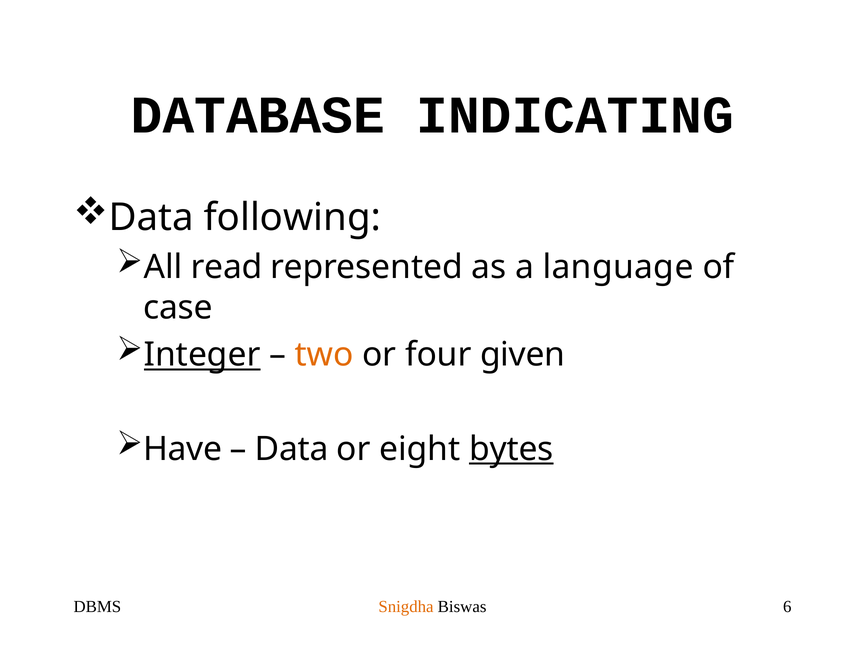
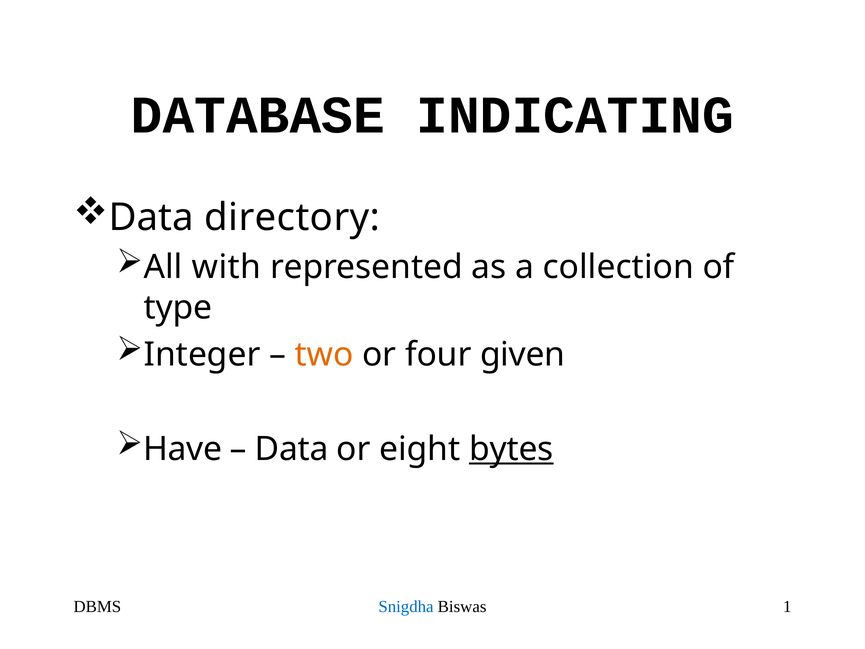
following: following -> directory (292, 217)
read: read -> with (226, 267)
language: language -> collection (618, 267)
case: case -> type (178, 308)
Integer underline: present -> none (202, 355)
Snigdha colour: orange -> blue (406, 607)
6: 6 -> 1 (787, 607)
